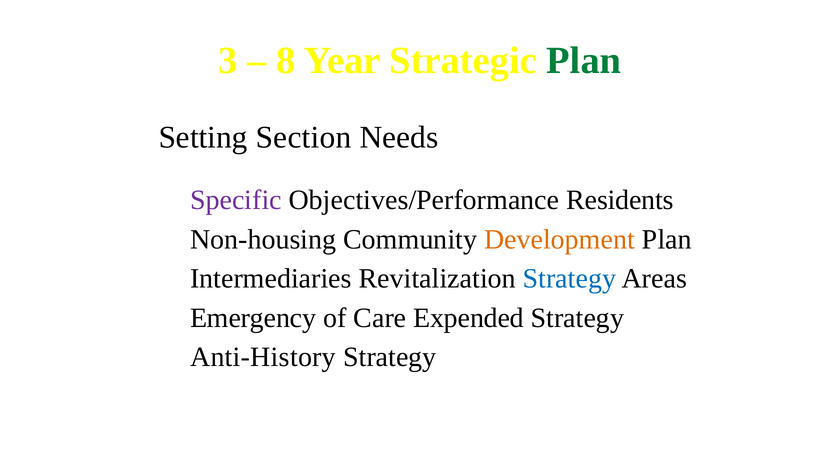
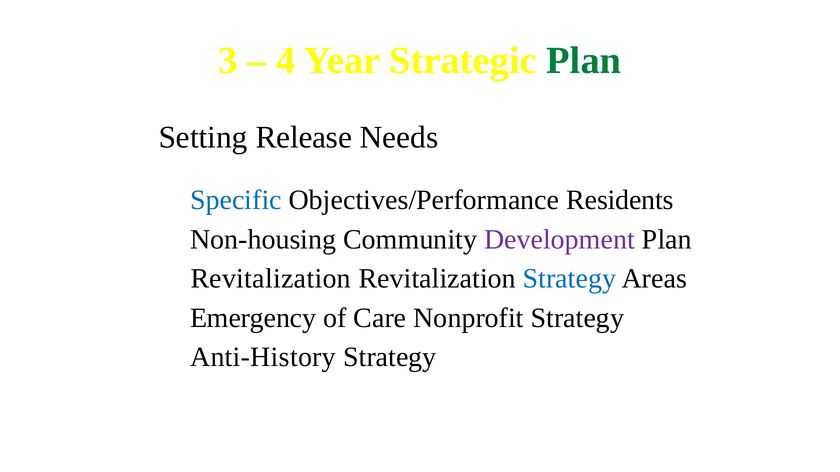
8: 8 -> 4 (286, 60)
Section: Section -> Release (304, 137)
Specific colour: purple -> blue (236, 200)
Development colour: orange -> purple (559, 240)
Intermediaries: Intermediaries -> Revitalization (271, 279)
Expended: Expended -> Nonprofit (468, 318)
